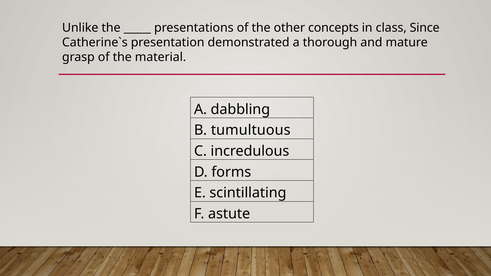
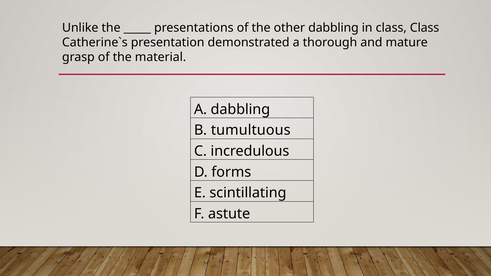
other concepts: concepts -> dabbling (333, 28)
class Since: Since -> Class (425, 28)
